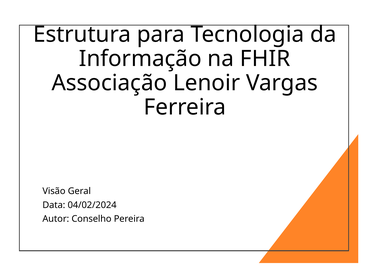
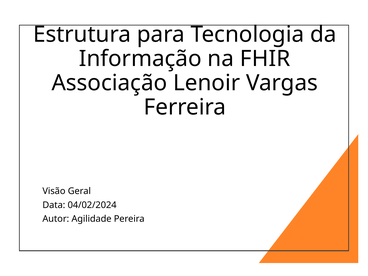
Conselho: Conselho -> Agilidade (92, 219)
